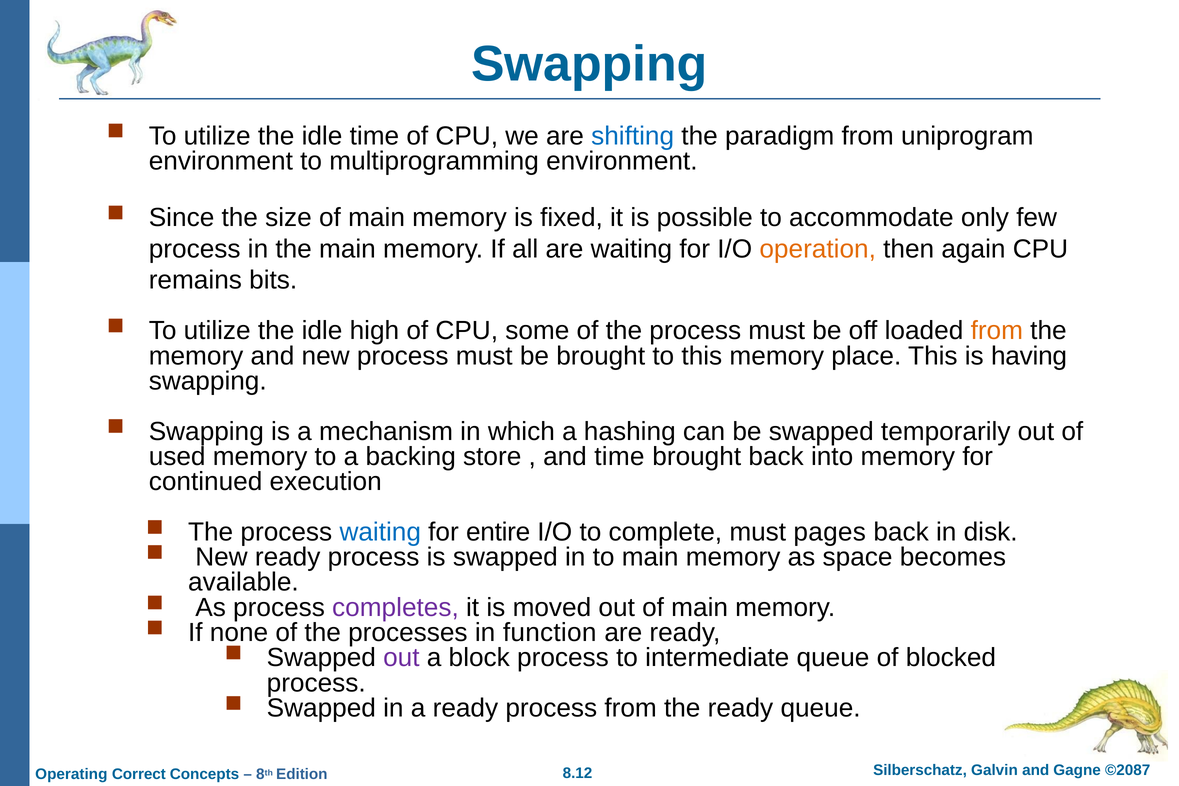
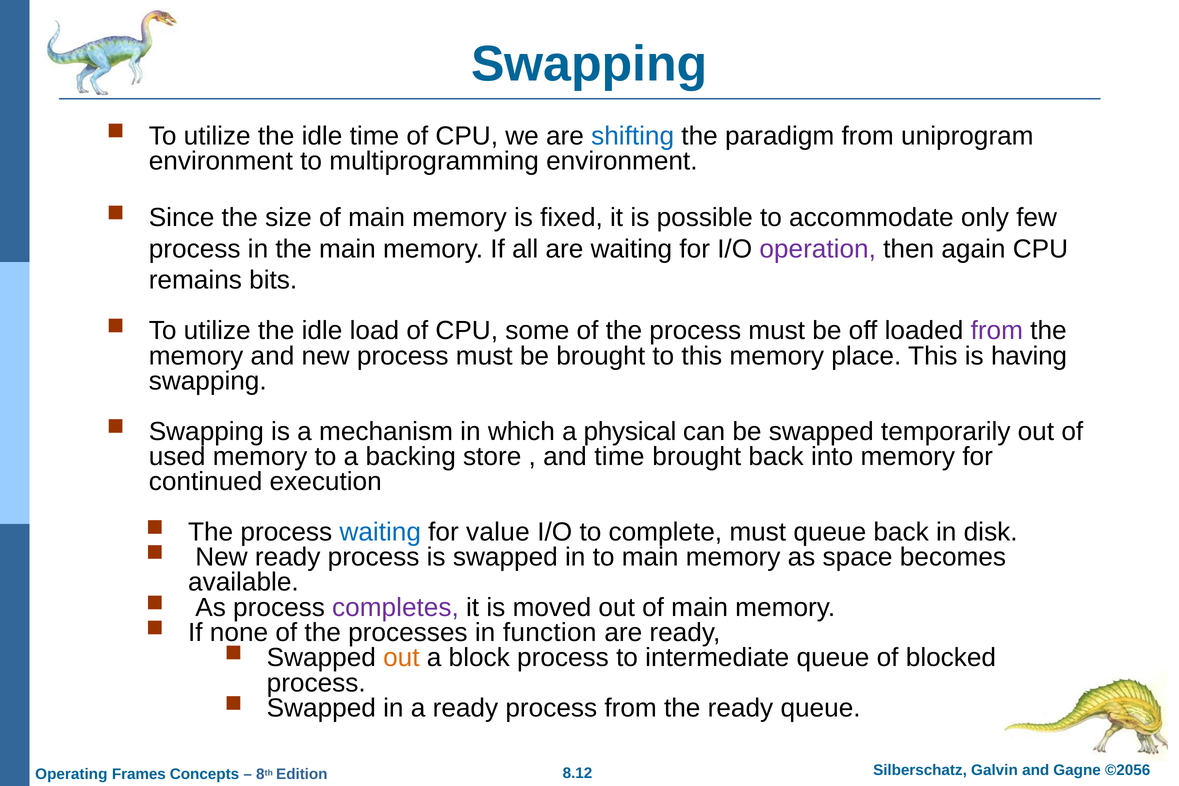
operation colour: orange -> purple (818, 249)
high: high -> load (374, 331)
from colour: orange -> purple (997, 331)
hashing: hashing -> physical (630, 431)
entire: entire -> value (498, 532)
must pages: pages -> queue (830, 532)
out colour: purple -> orange (401, 658)
©2087: ©2087 -> ©2056 (1128, 770)
Correct: Correct -> Frames (139, 774)
